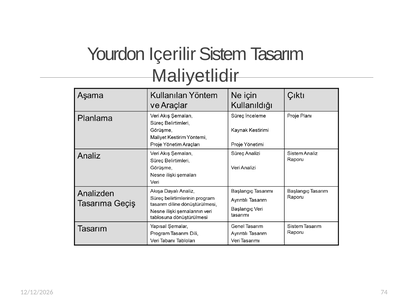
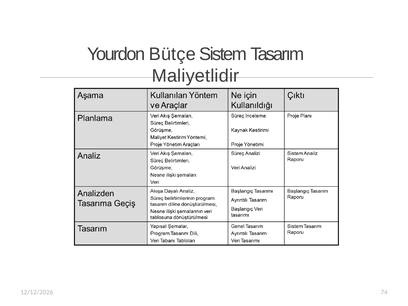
Içerilir: Içerilir -> Bütçe (172, 54)
